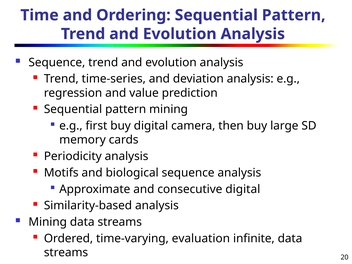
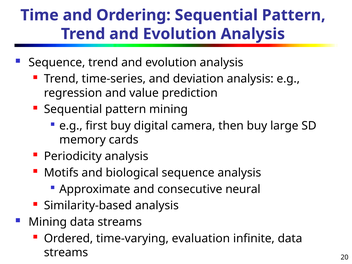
consecutive digital: digital -> neural (243, 189)
